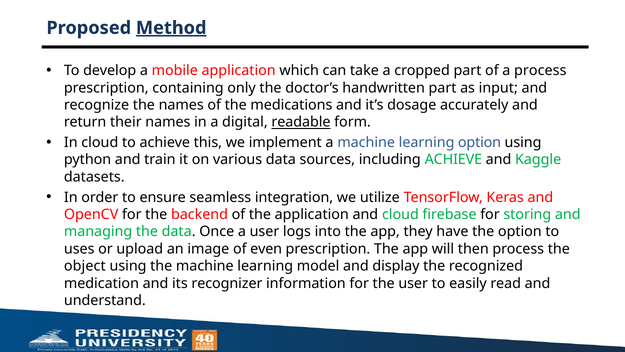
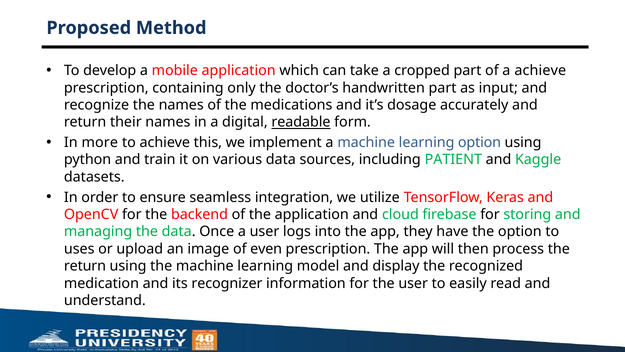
Method underline: present -> none (171, 28)
a process: process -> achieve (540, 71)
In cloud: cloud -> more (100, 142)
including ACHIEVE: ACHIEVE -> PATIENT (453, 160)
object: object -> return (85, 266)
